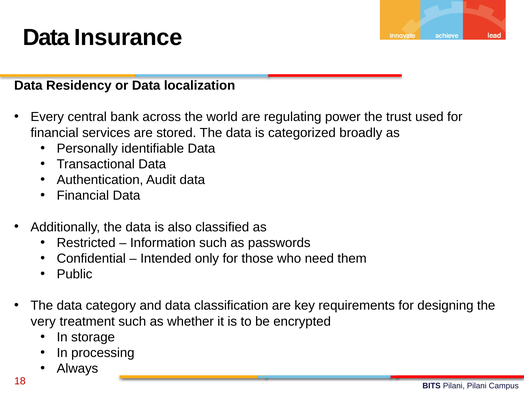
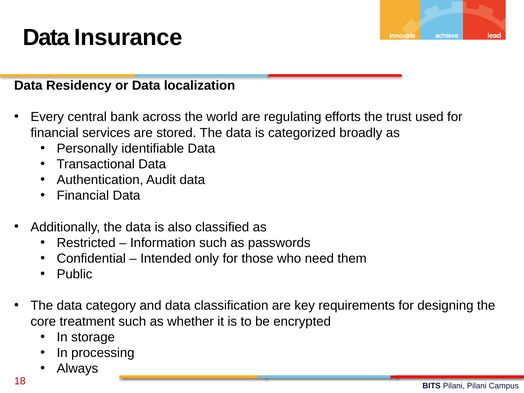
power: power -> efforts (343, 117)
very: very -> core (43, 321)
